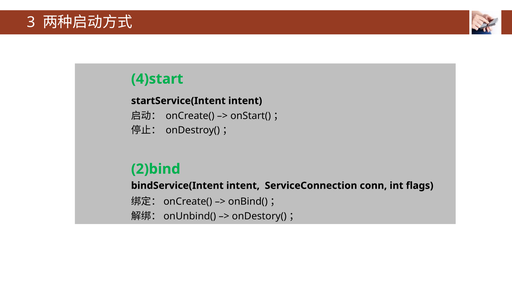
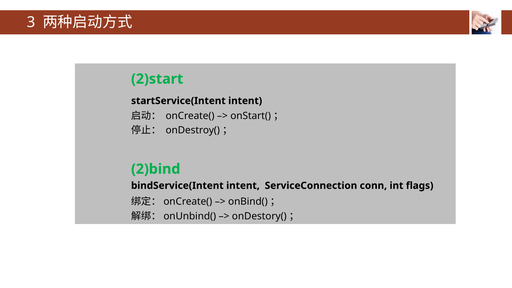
4)start: 4)start -> 2)start (157, 79)
